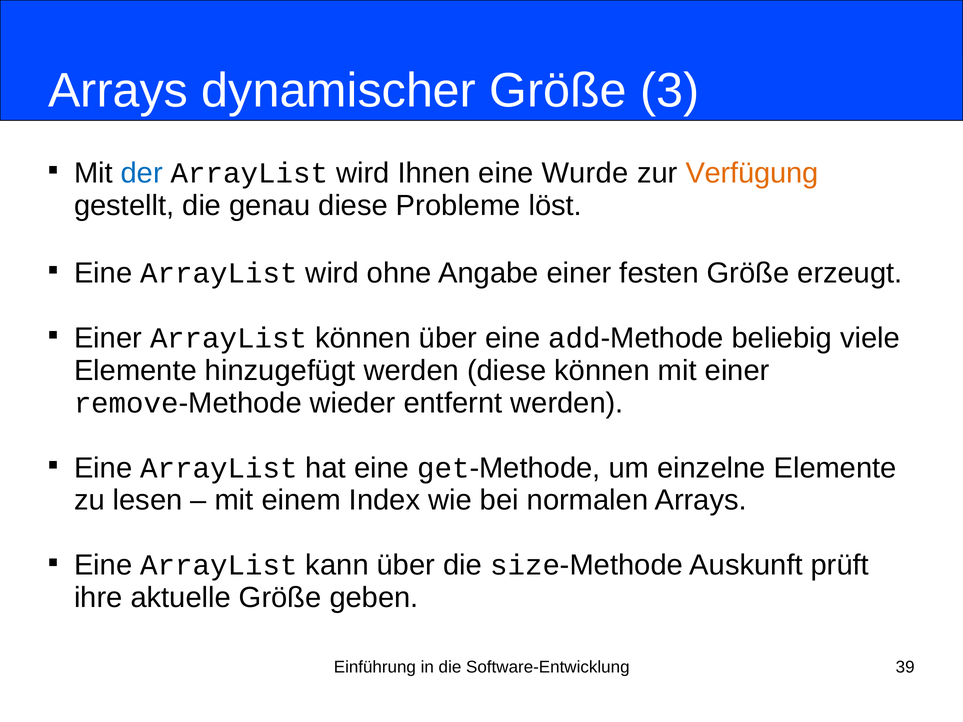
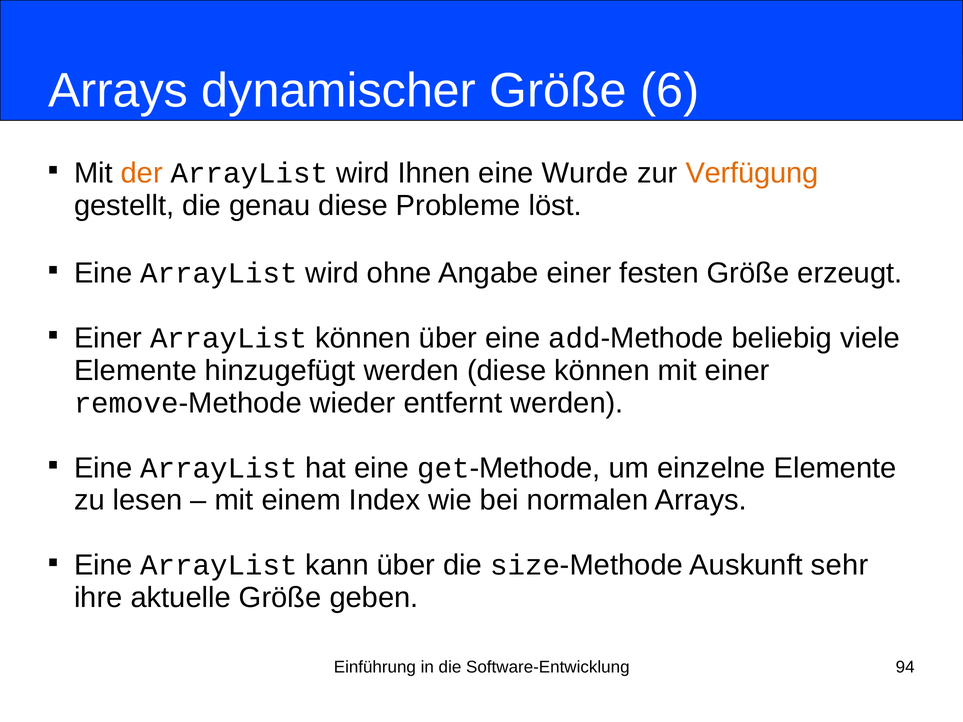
3: 3 -> 6 (670, 91)
der colour: blue -> orange (142, 173)
prüft: prüft -> sehr (840, 565)
39: 39 -> 94 (905, 667)
